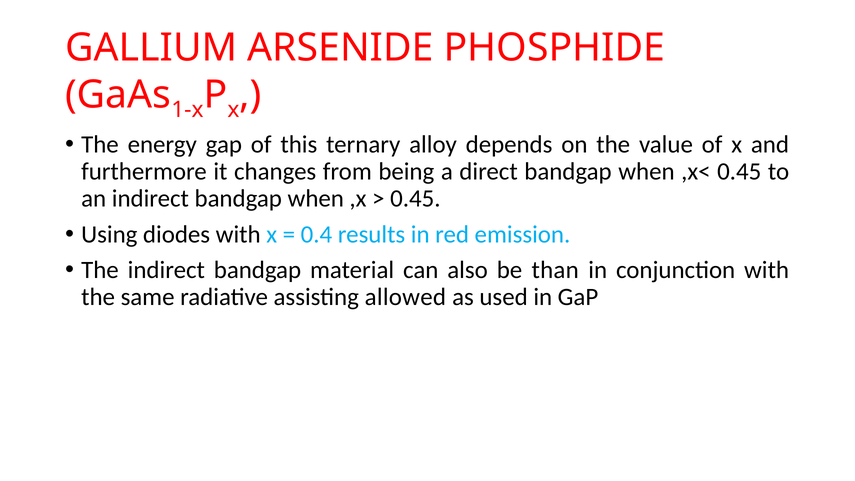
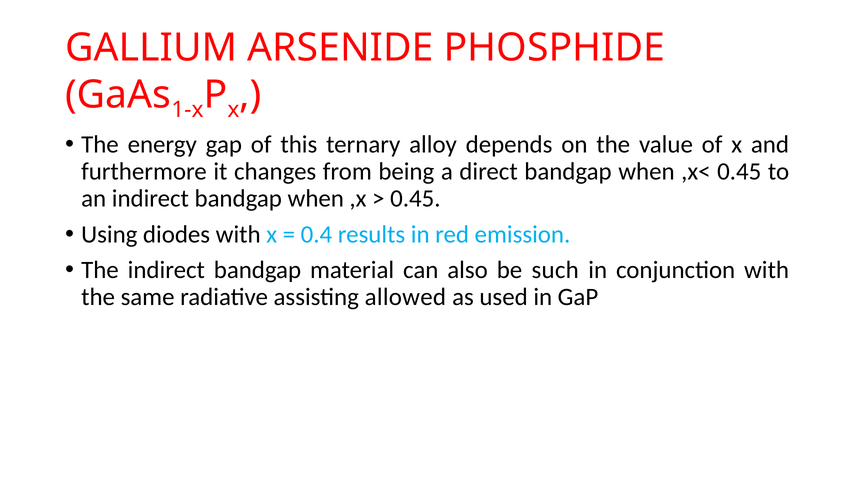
than: than -> such (555, 270)
